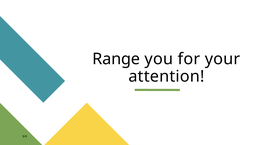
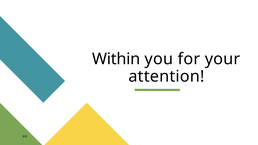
Range: Range -> Within (116, 59)
